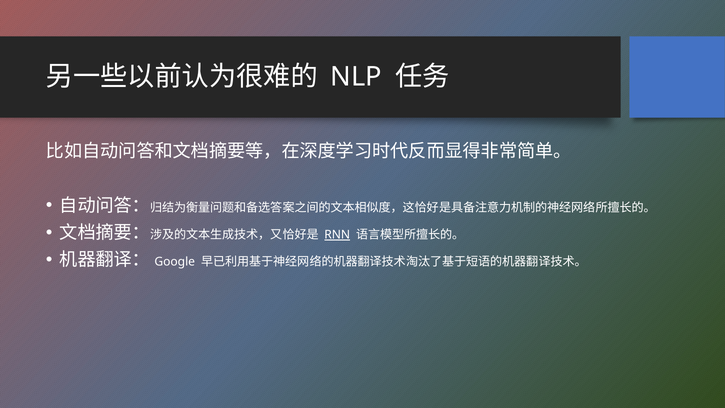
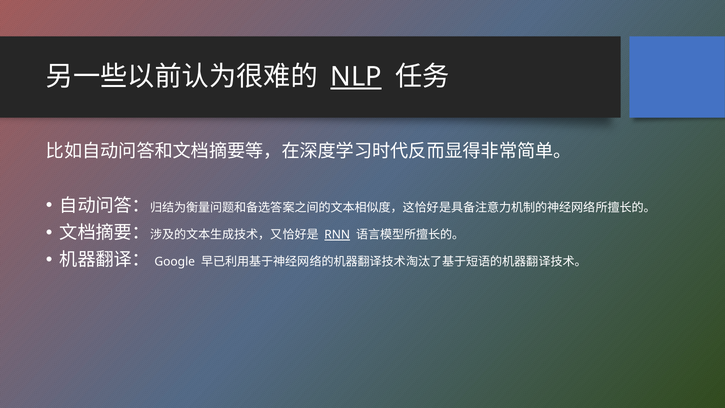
NLP underline: none -> present (356, 77)
